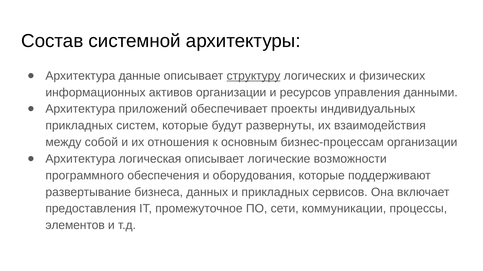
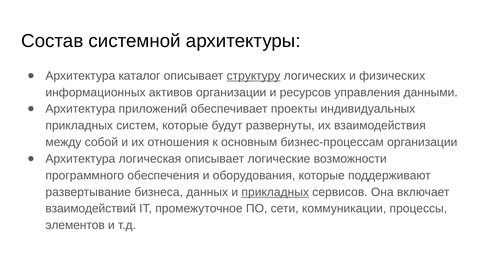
данные: данные -> каталог (140, 76)
прикладных underline: none -> present (275, 193)
предоставления: предоставления -> взаимодействий (91, 209)
